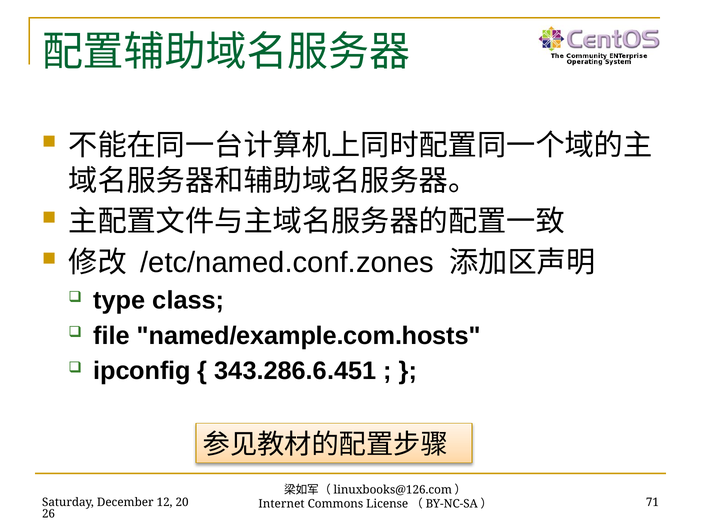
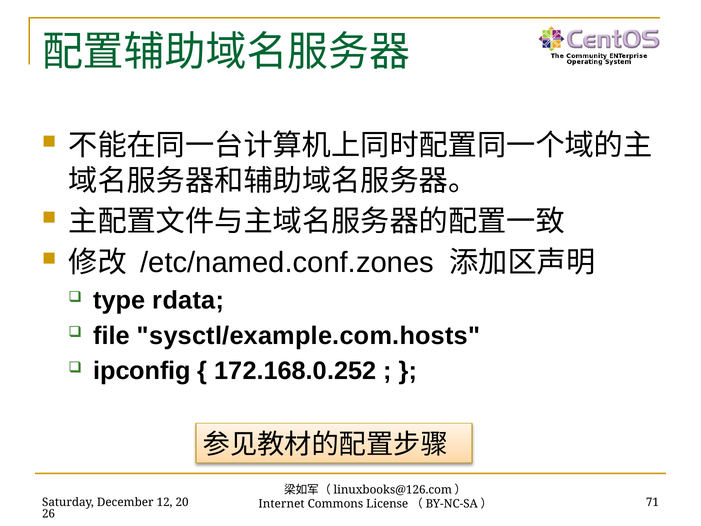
class: class -> rdata (188, 300)
named/example.com.hosts: named/example.com.hosts -> sysctl/example.com.hosts (309, 335)
343.286.6.451: 343.286.6.451 -> 172.168.0.252 (295, 371)
